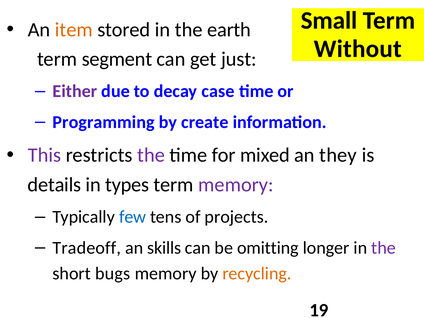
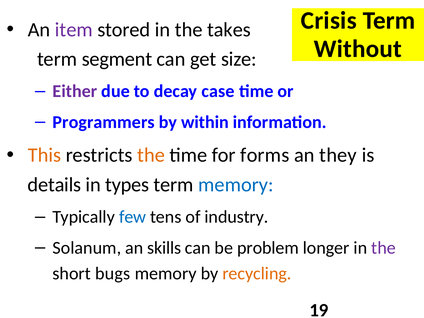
Small: Small -> Crisis (329, 21)
item colour: orange -> purple (74, 30)
earth: earth -> takes (229, 30)
just: just -> size (239, 59)
Programming: Programming -> Programmers (104, 122)
create: create -> within (205, 122)
This colour: purple -> orange (44, 155)
the colour: purple -> orange (151, 155)
mixed: mixed -> forms (265, 155)
memory colour: purple -> blue (236, 185)
projects: projects -> industry (236, 217)
Tradeoff: Tradeoff -> Solanum (87, 248)
omitting: omitting -> problem (268, 248)
